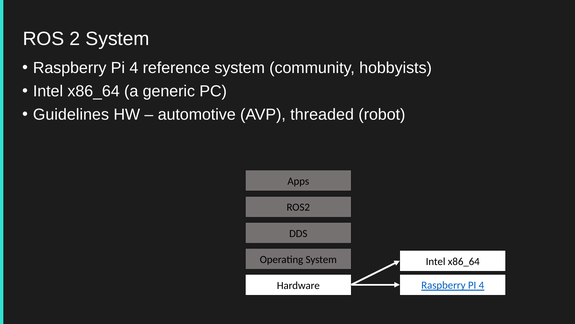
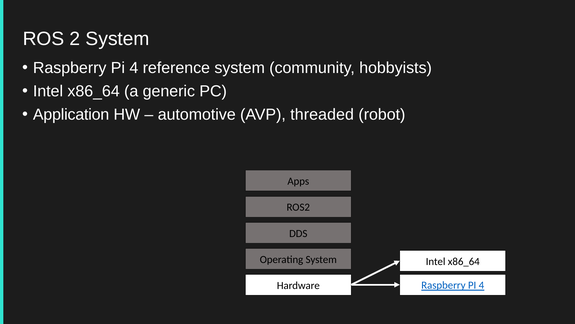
Guidelines: Guidelines -> Application (71, 114)
